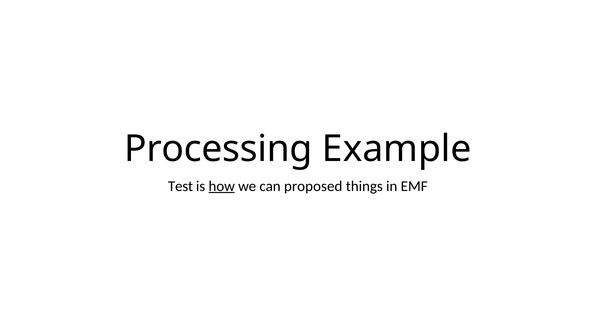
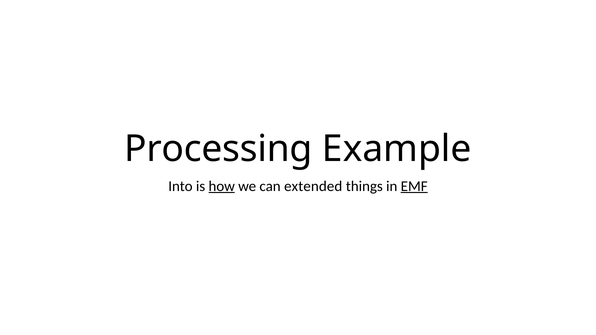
Test: Test -> Into (180, 186)
proposed: proposed -> extended (313, 186)
EMF underline: none -> present (414, 186)
